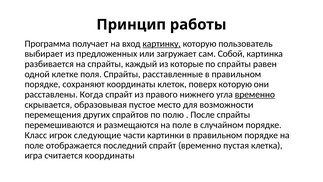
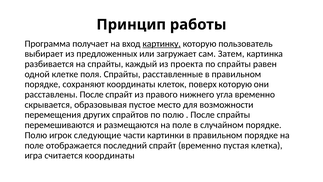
Собой: Собой -> Затем (231, 54)
которые: которые -> проекта (187, 64)
расставлены Когда: Когда -> После (92, 94)
временно underline: present -> none (255, 94)
Класс: Класс -> Полю (36, 135)
